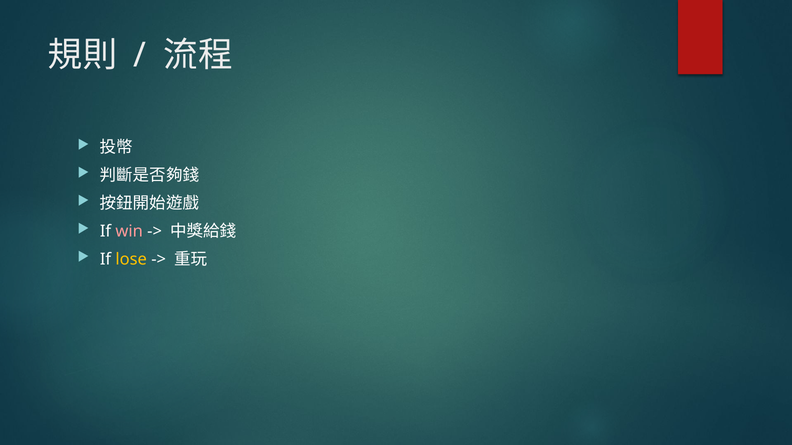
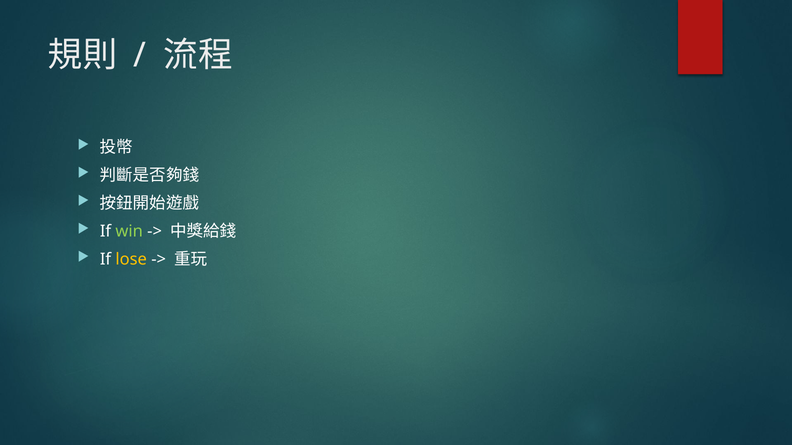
win colour: pink -> light green (129, 232)
